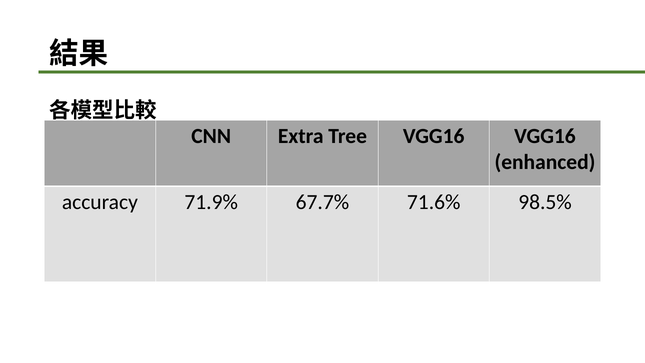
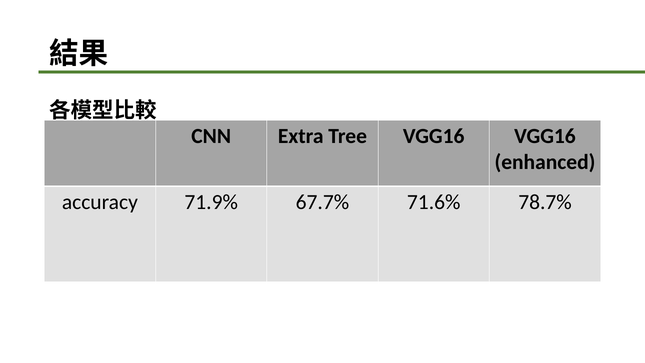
98.5%: 98.5% -> 78.7% (545, 202)
